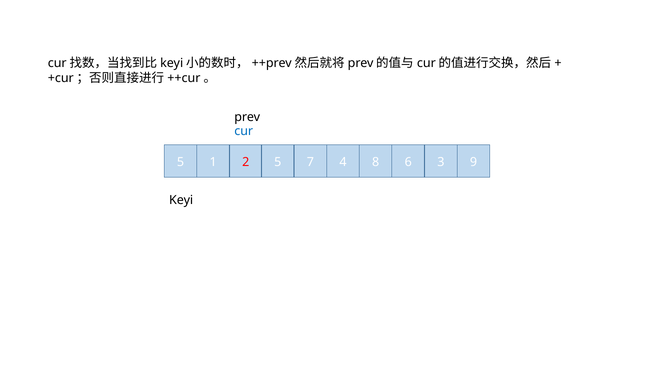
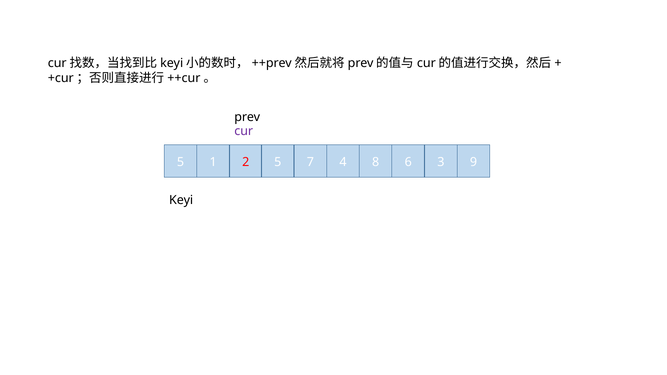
cur colour: blue -> purple (244, 131)
